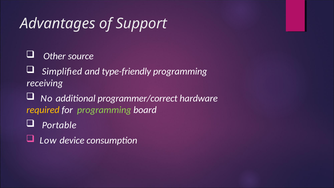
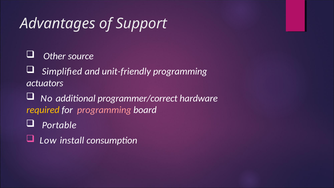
type-friendly: type-friendly -> unit-friendly (126, 71)
receiving: receiving -> actuators (45, 83)
programming colour: light green -> pink (104, 110)
device: device -> install (72, 140)
